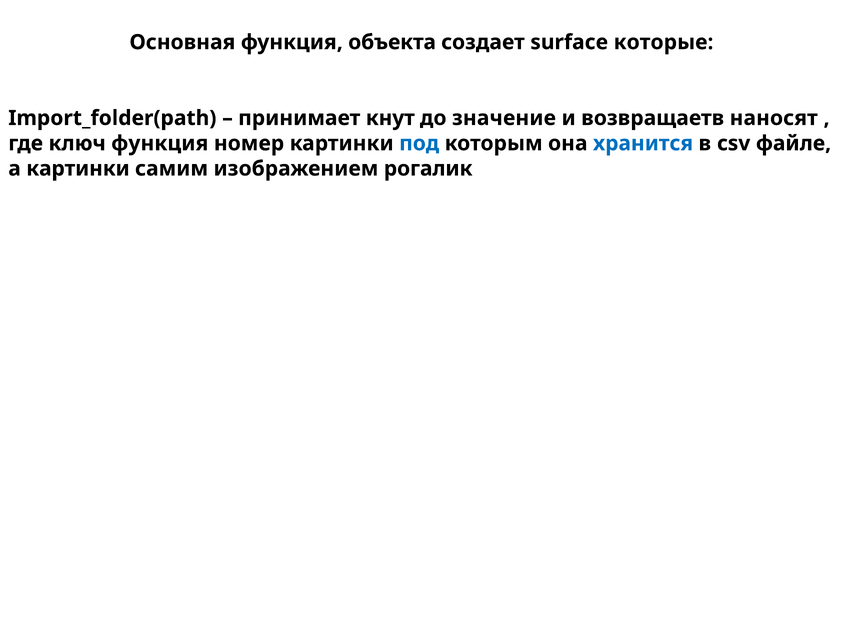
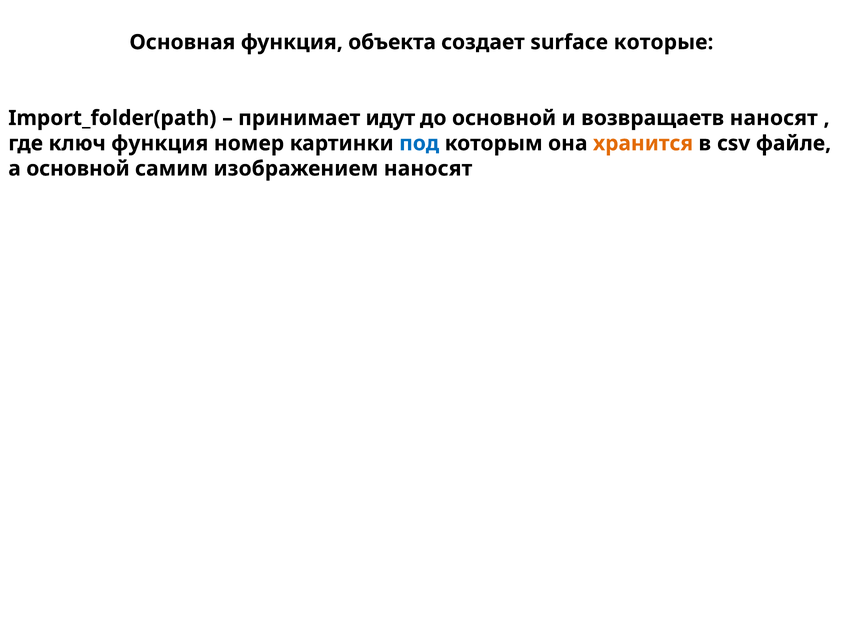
кнут: кнут -> идут (390, 118)
до значение: значение -> основной (504, 118)
хранится colour: blue -> orange (643, 143)
а картинки: картинки -> основной (78, 169)
изображением рогалик: рогалик -> наносят (428, 169)
